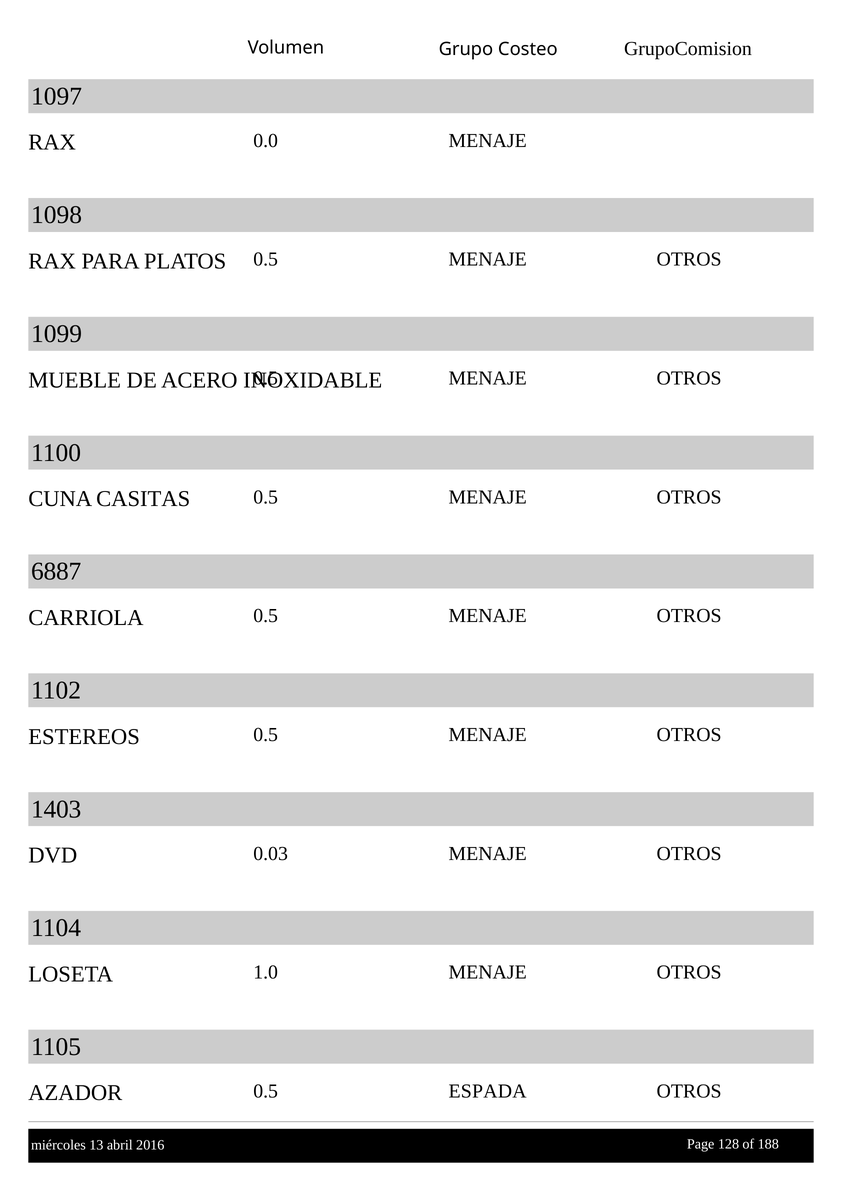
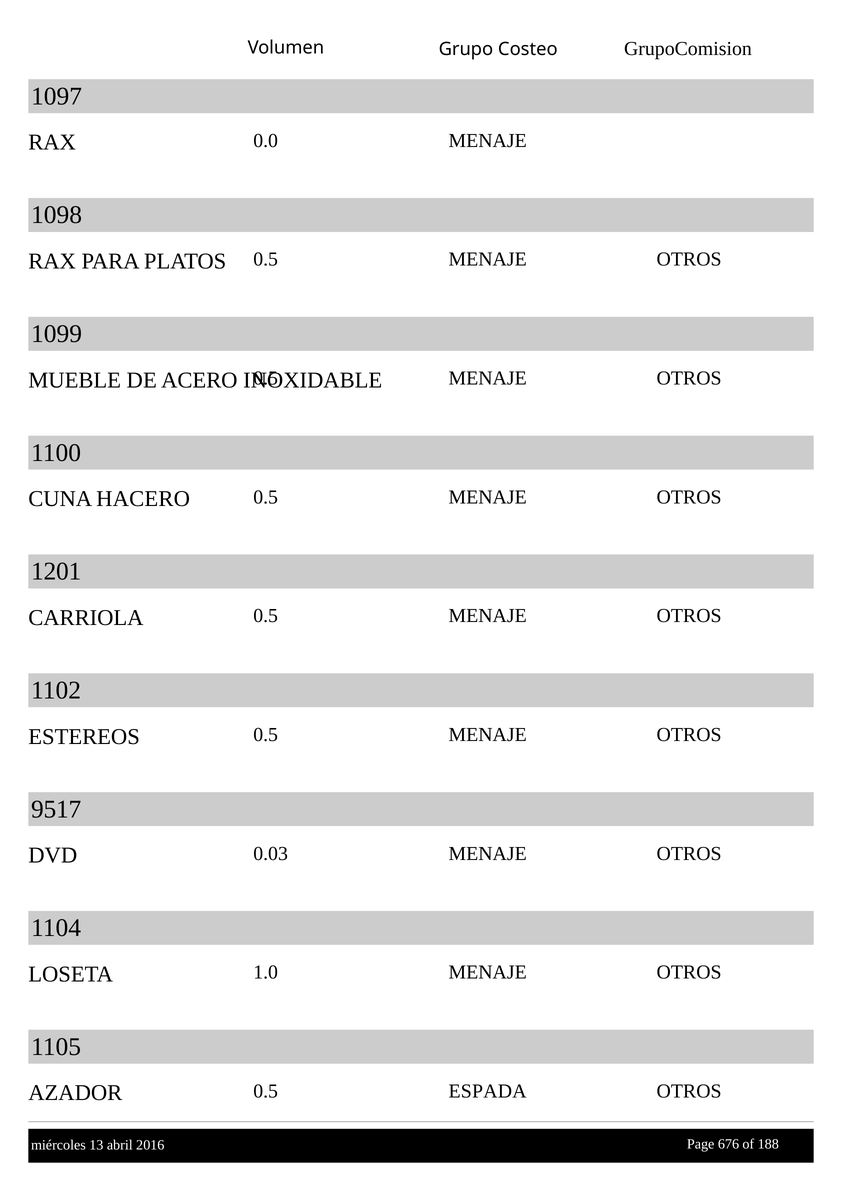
CASITAS: CASITAS -> HACERO (143, 499)
6887: 6887 -> 1201 (56, 572)
1403: 1403 -> 9517 (56, 810)
128: 128 -> 676 (728, 1144)
